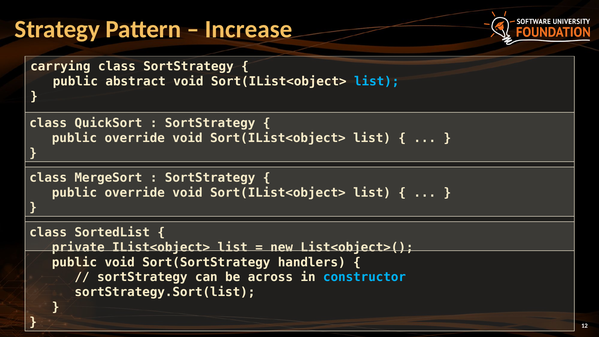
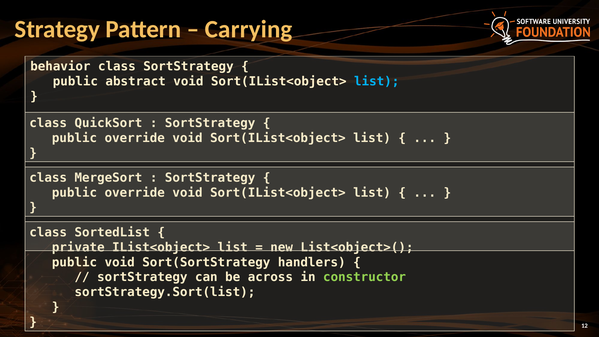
Increase: Increase -> Carrying (249, 29)
carrying: carrying -> behavior (60, 66)
constructor colour: light blue -> light green (365, 277)
